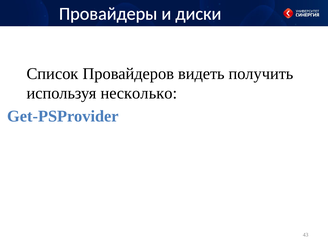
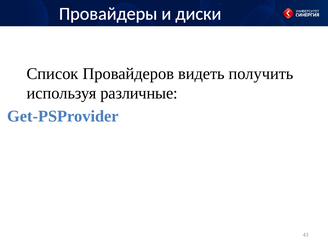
несколько: несколько -> различные (139, 93)
